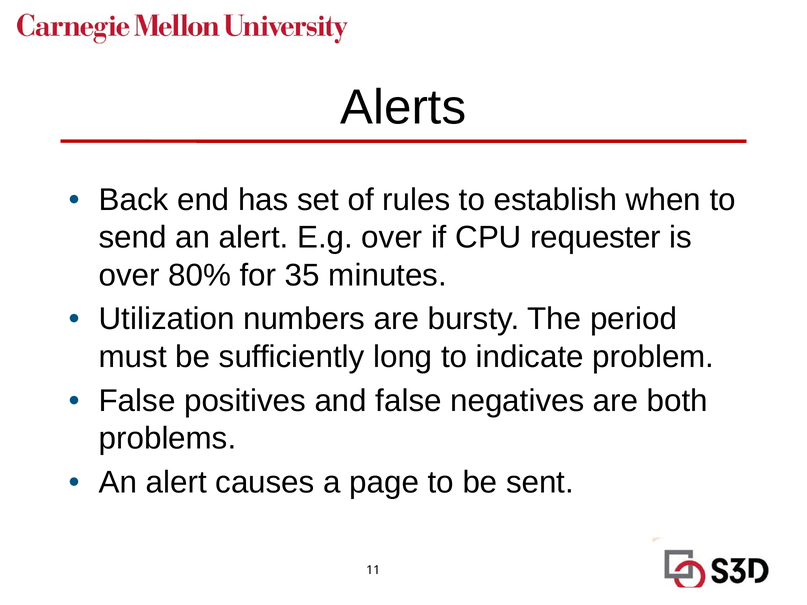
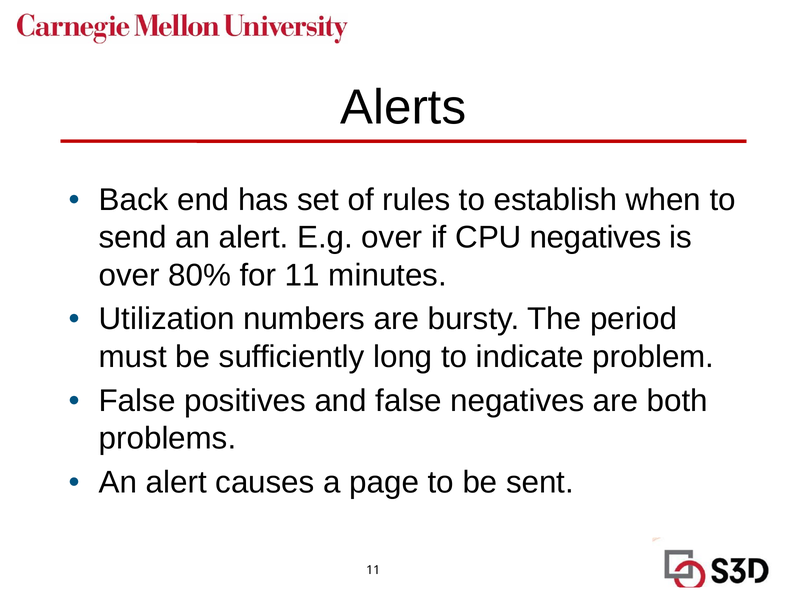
CPU requester: requester -> negatives (596, 238)
for 35: 35 -> 11 (302, 275)
